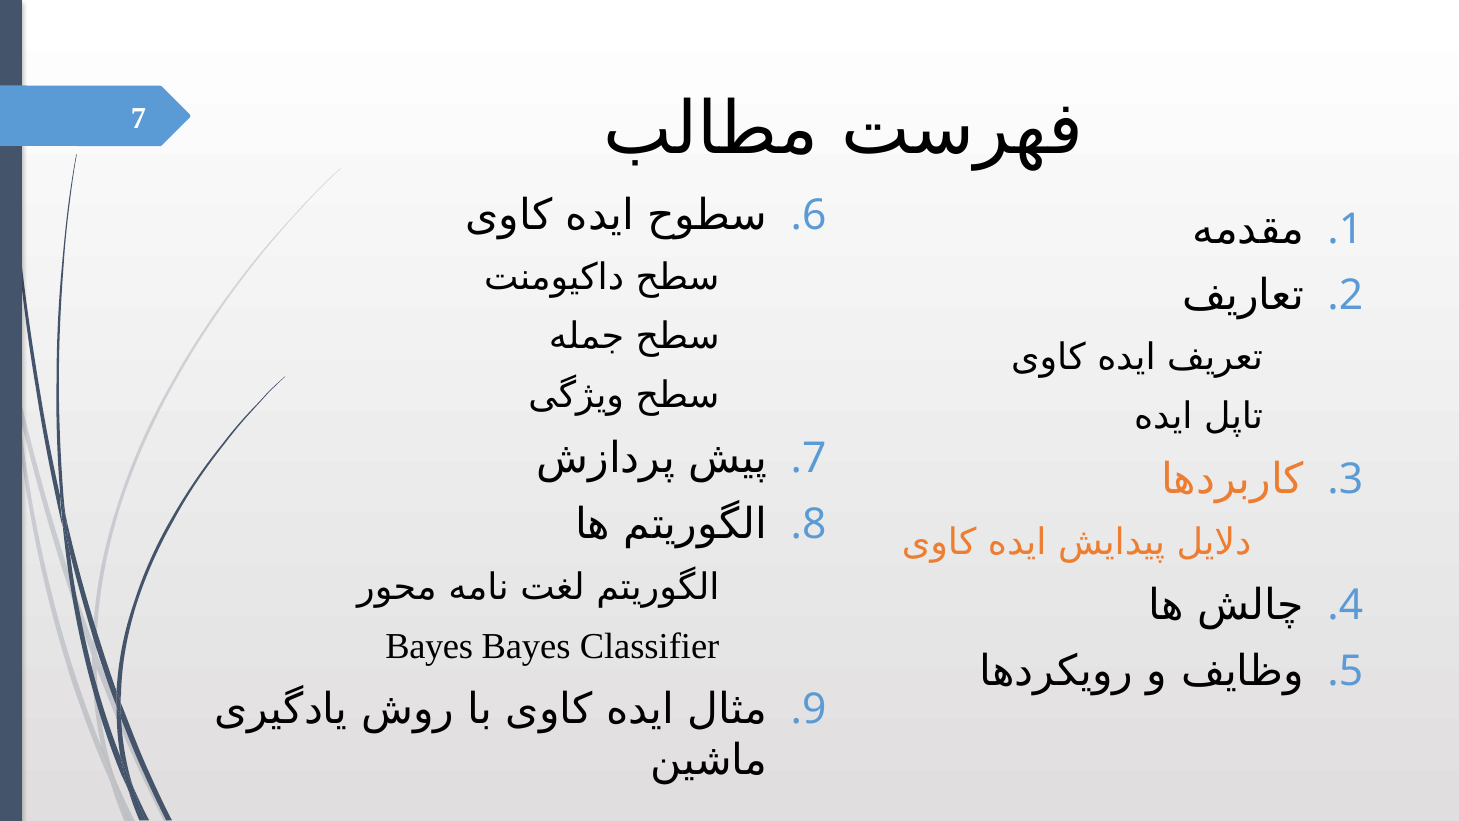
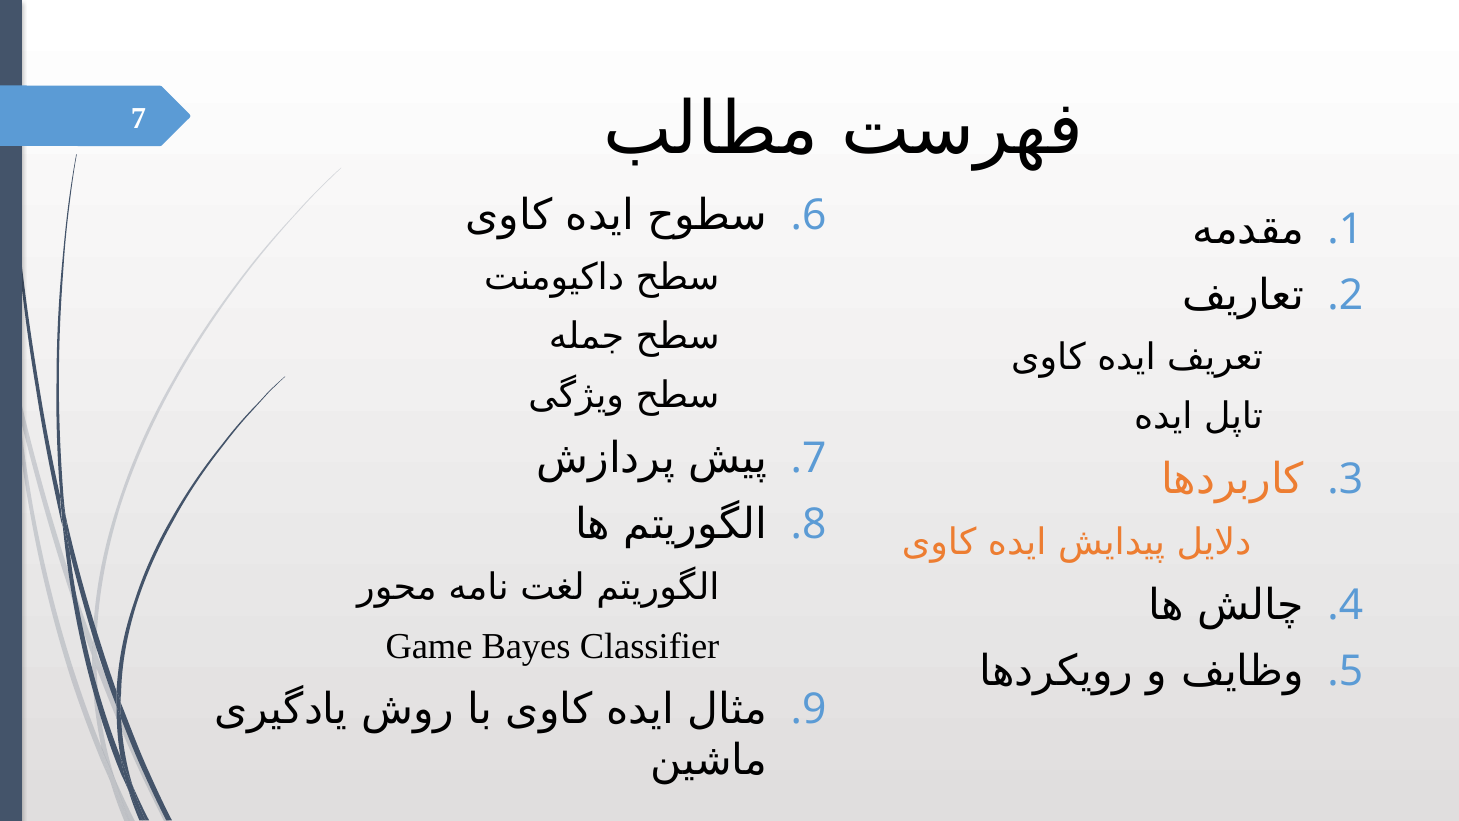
Bayes: Bayes -> Game (429, 646)
